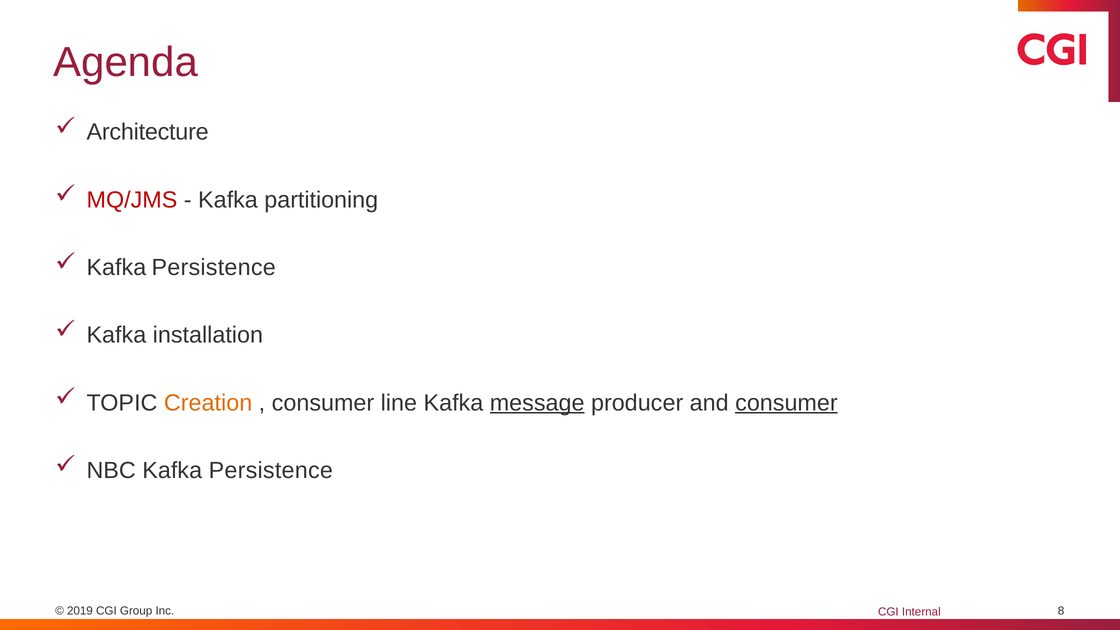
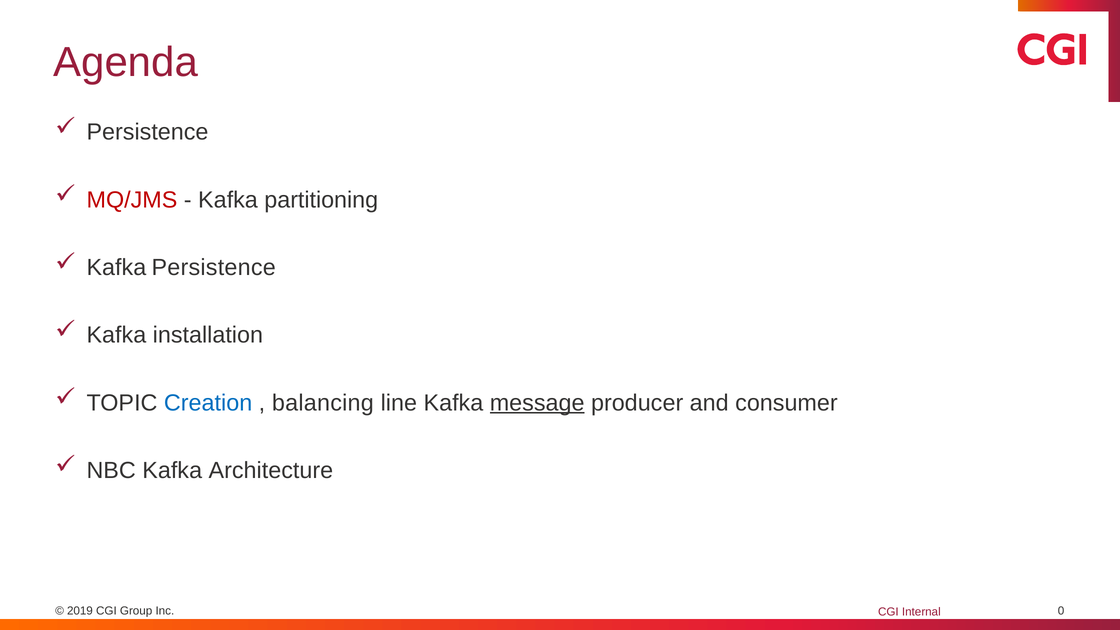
Architecture: Architecture -> Persistence (148, 132)
Creation colour: orange -> blue (208, 403)
consumer: consumer -> balancing (323, 403)
consumer underline: present -> none (786, 403)
NBC Kafka Persistence: Persistence -> Architecture (271, 470)
8: 8 -> 0 (1061, 611)
